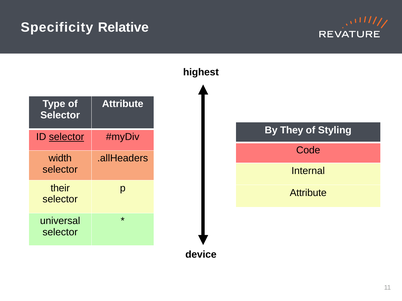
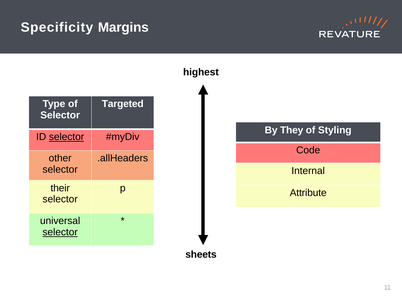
Relative: Relative -> Margins (123, 28)
Attribute: Attribute -> Targeted (123, 104)
width: width -> other (60, 158)
selector underline: none -> present (60, 233)
device: device -> sheets (201, 255)
